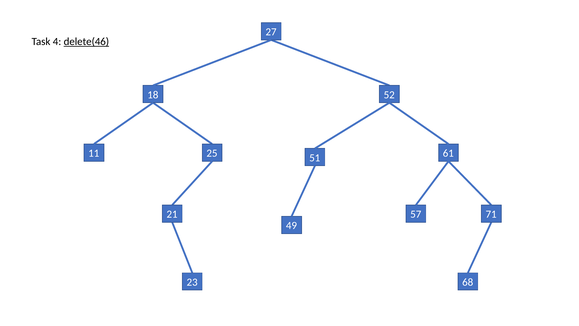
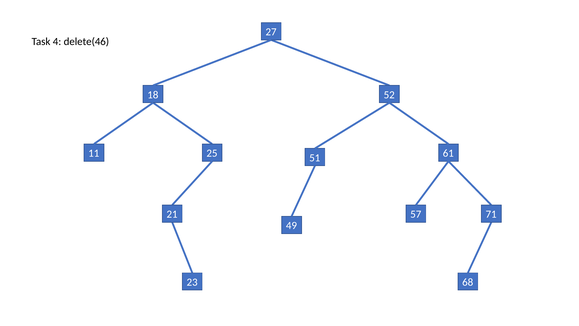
delete(46 underline: present -> none (86, 42)
